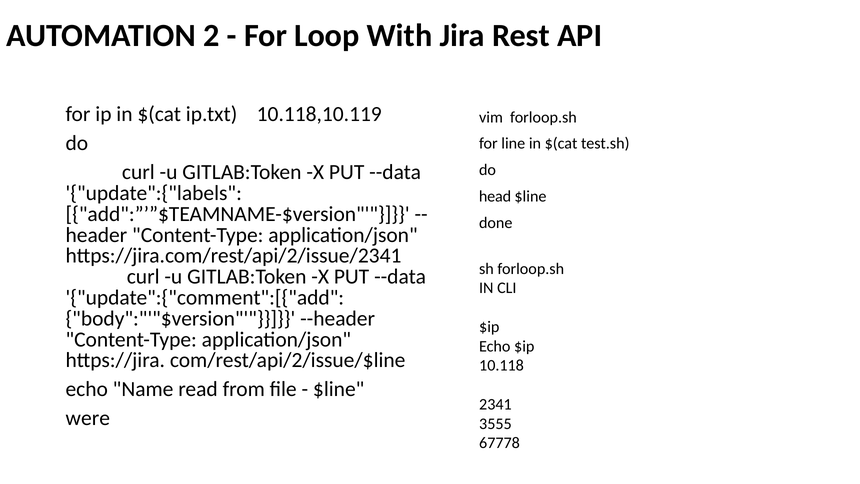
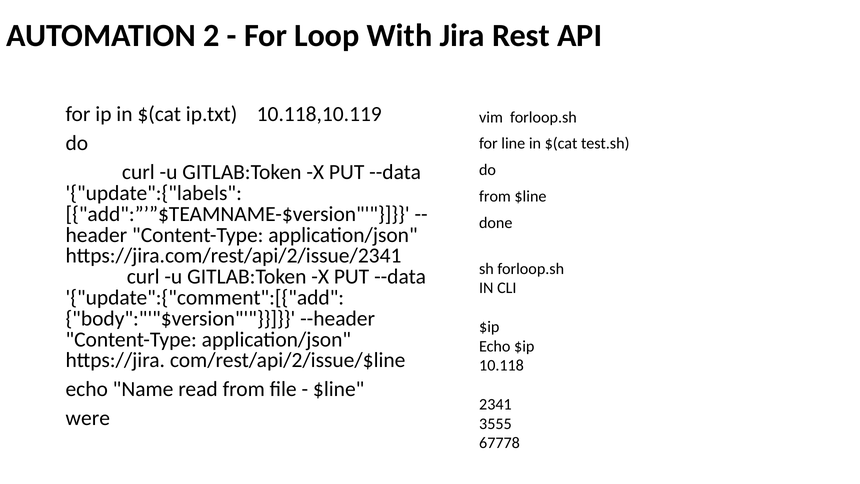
head: head -> from (495, 196)
